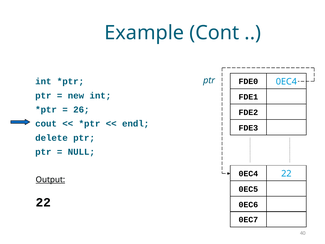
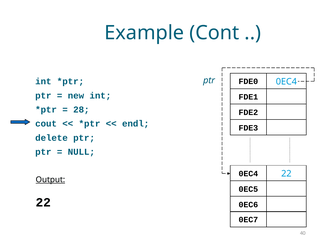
26: 26 -> 28 (81, 110)
